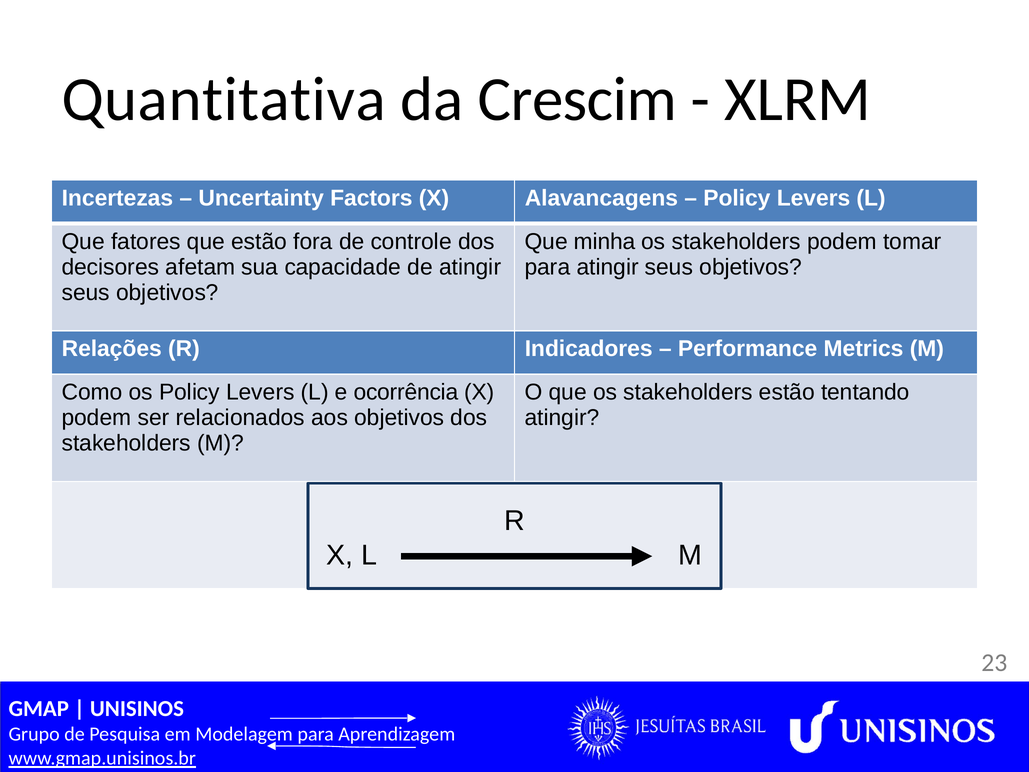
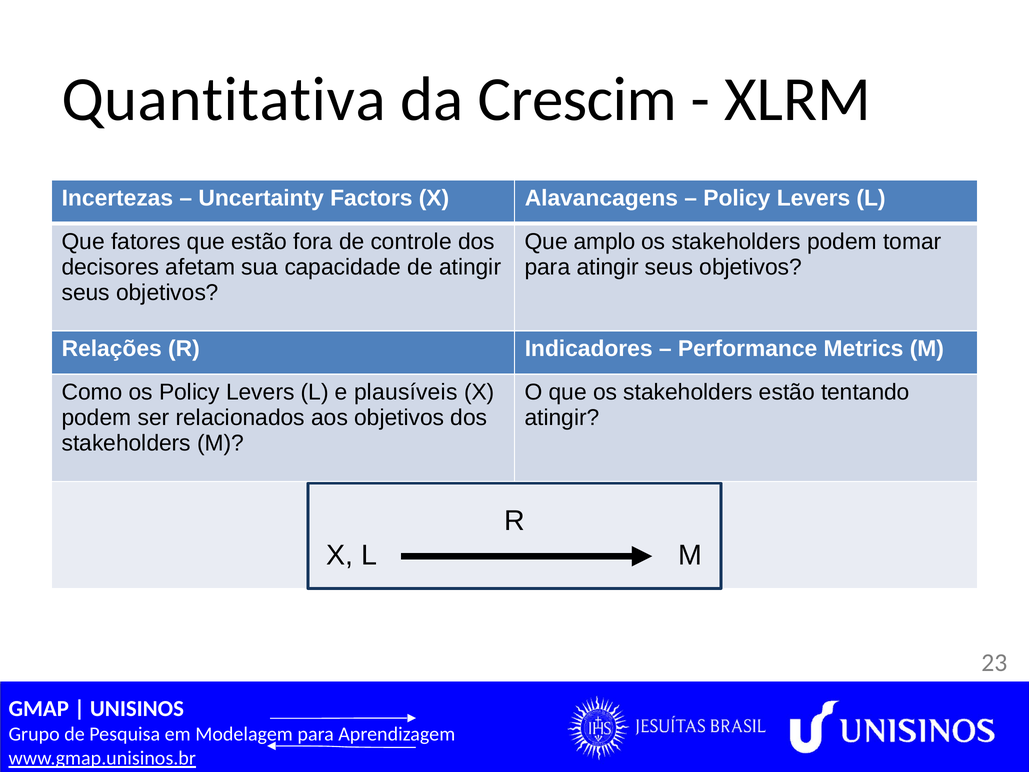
minha: minha -> amplo (605, 242)
ocorrência: ocorrência -> plausíveis (406, 392)
